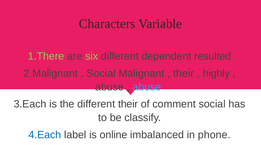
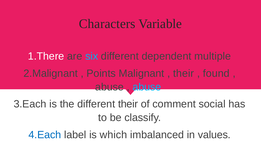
1.There colour: light green -> white (46, 56)
six colour: light green -> light blue (92, 56)
resulted: resulted -> multiple (213, 56)
Social: Social -> Points (101, 73)
highly: highly -> found (216, 73)
online: online -> which (113, 135)
phone: phone -> values (214, 135)
